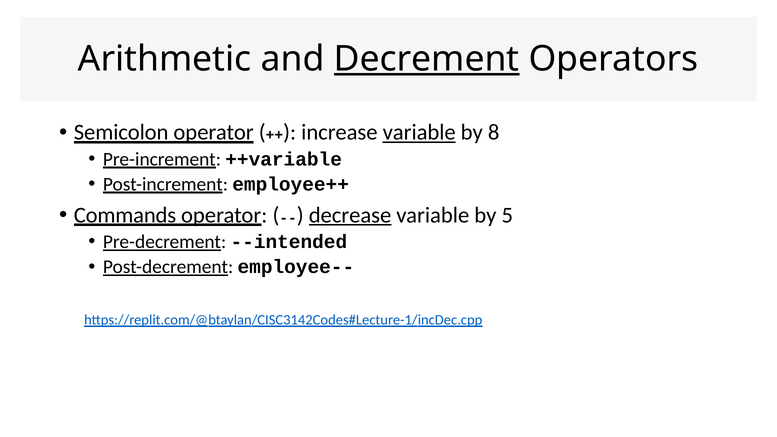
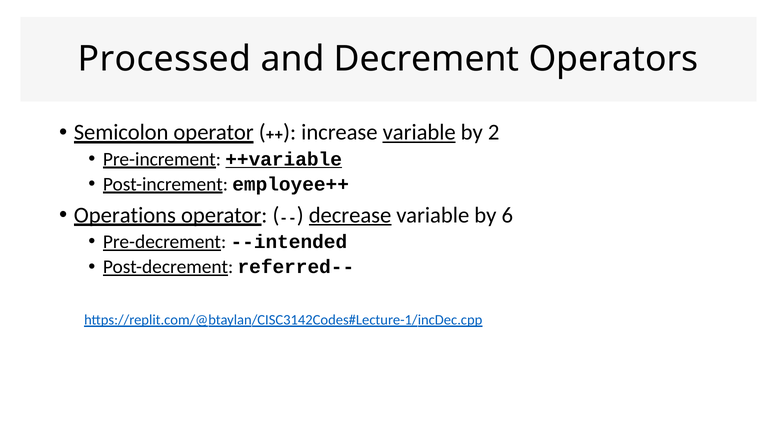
Arithmetic: Arithmetic -> Processed (165, 59)
Decrement underline: present -> none (427, 59)
8: 8 -> 2 (494, 133)
++variable underline: none -> present (284, 159)
Commands: Commands -> Operations (125, 215)
5: 5 -> 6 (507, 215)
employee--: employee-- -> referred-- (296, 267)
